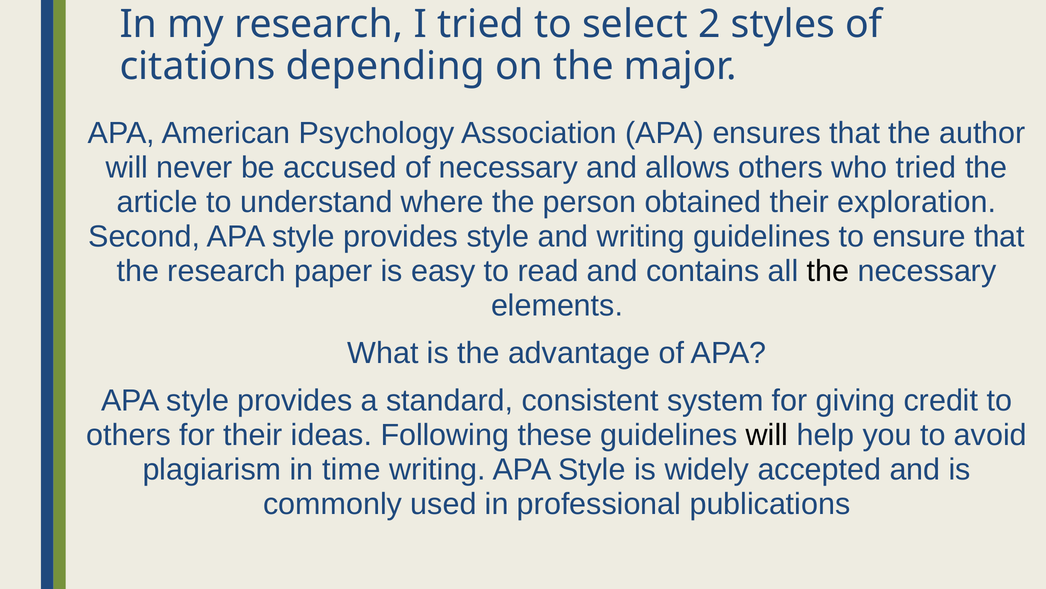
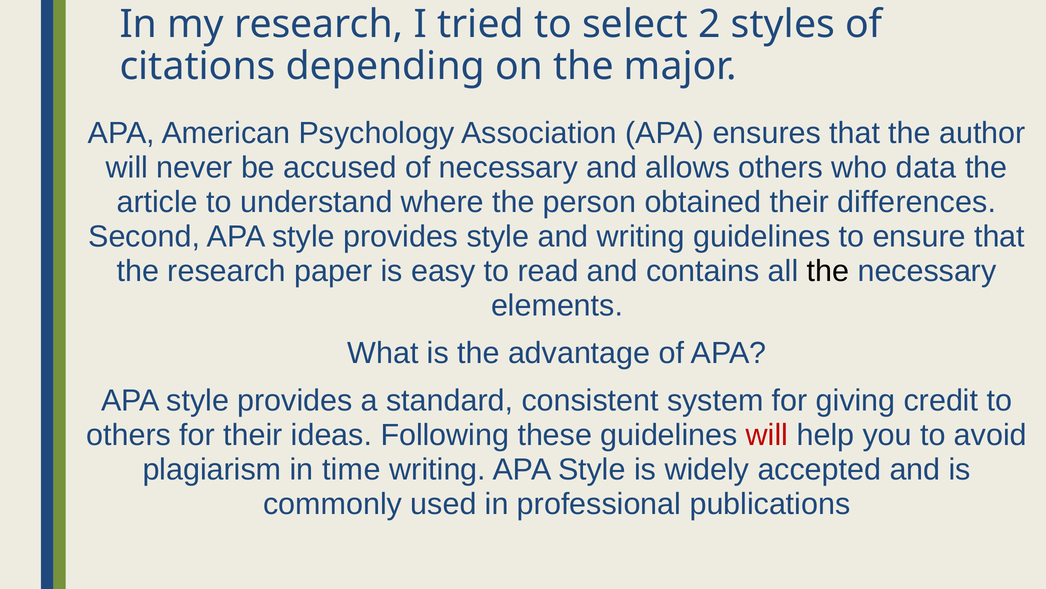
who tried: tried -> data (926, 167)
exploration: exploration -> differences (917, 202)
will colour: black -> red (767, 435)
